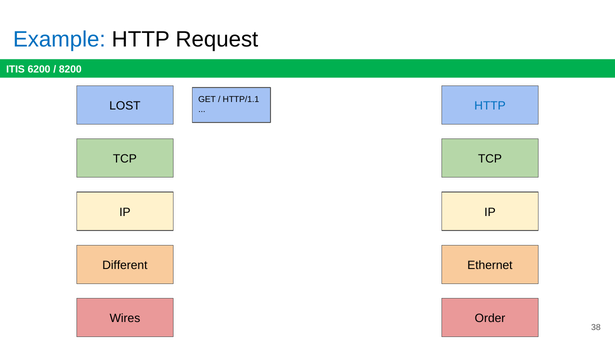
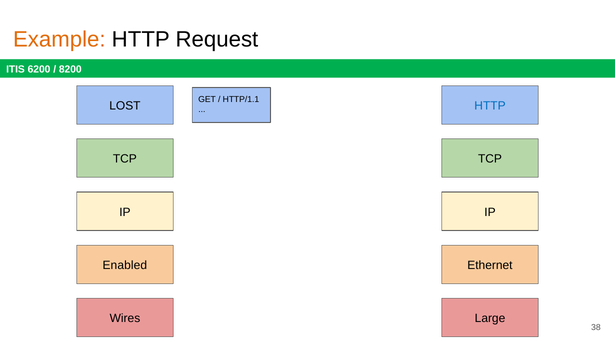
Example colour: blue -> orange (59, 39)
Different: Different -> Enabled (125, 265)
Order: Order -> Large (490, 318)
